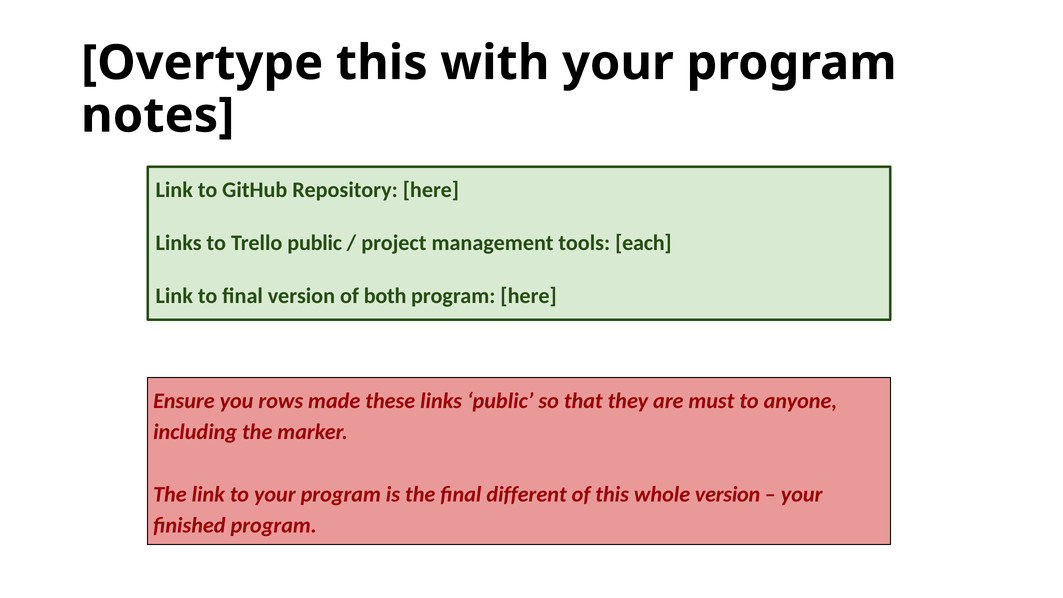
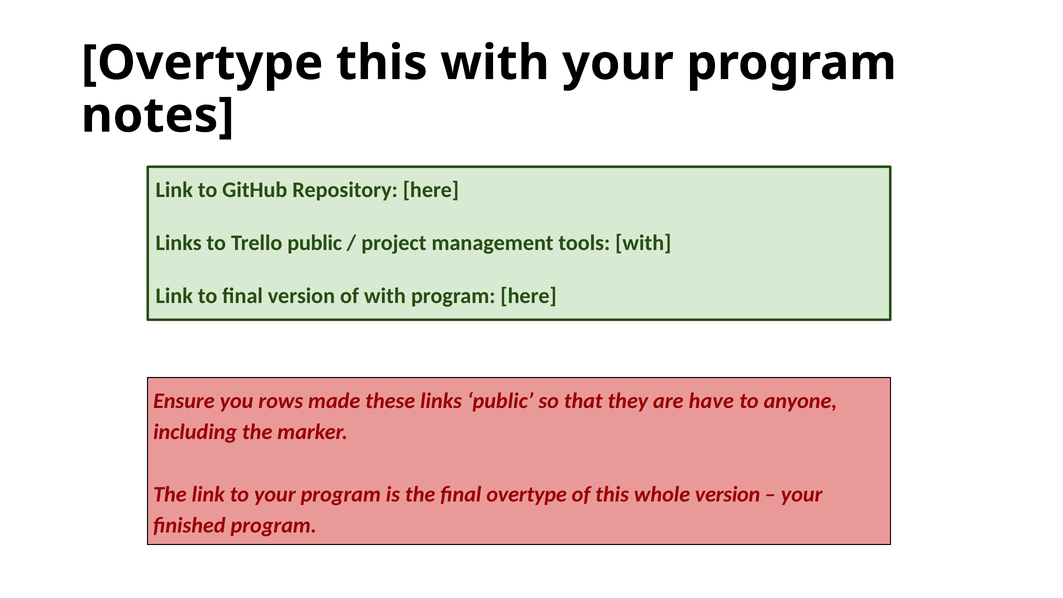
tools each: each -> with (643, 243)
of both: both -> with (385, 296)
must: must -> have (711, 401)
final different: different -> overtype (527, 494)
